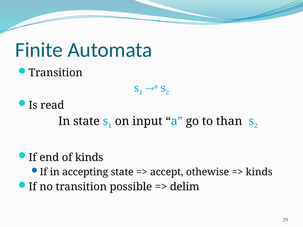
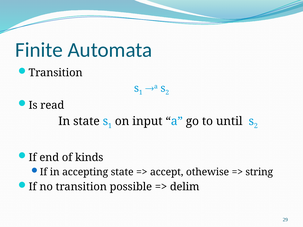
than: than -> until (229, 121)
kinds: kinds -> string (259, 172)
